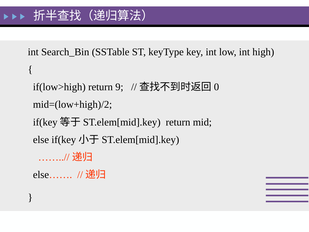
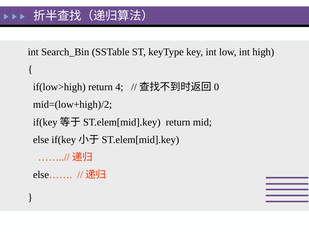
9: 9 -> 4 (119, 87)
